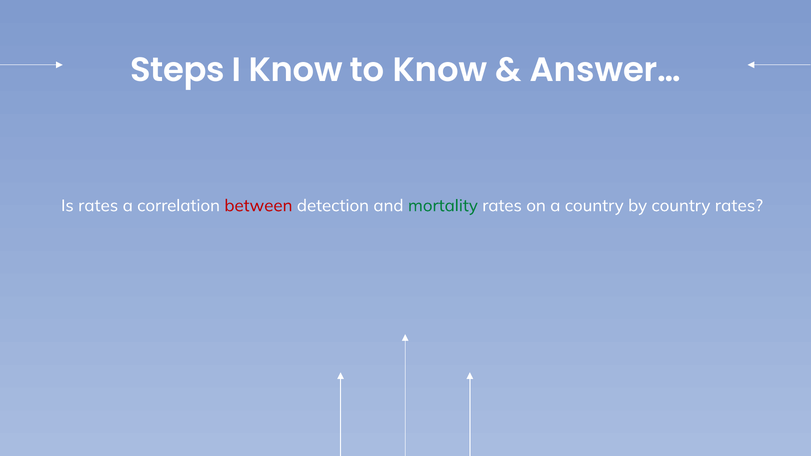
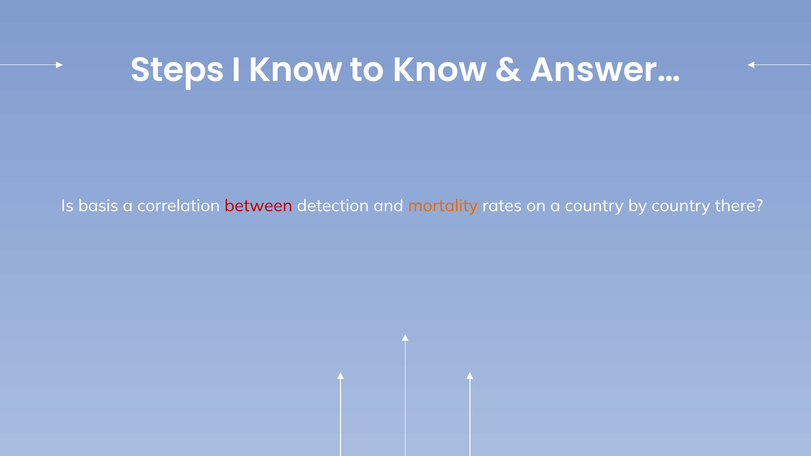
Is rates: rates -> basis (98, 206)
mortality colour: green -> orange (443, 206)
country rates: rates -> there (739, 206)
